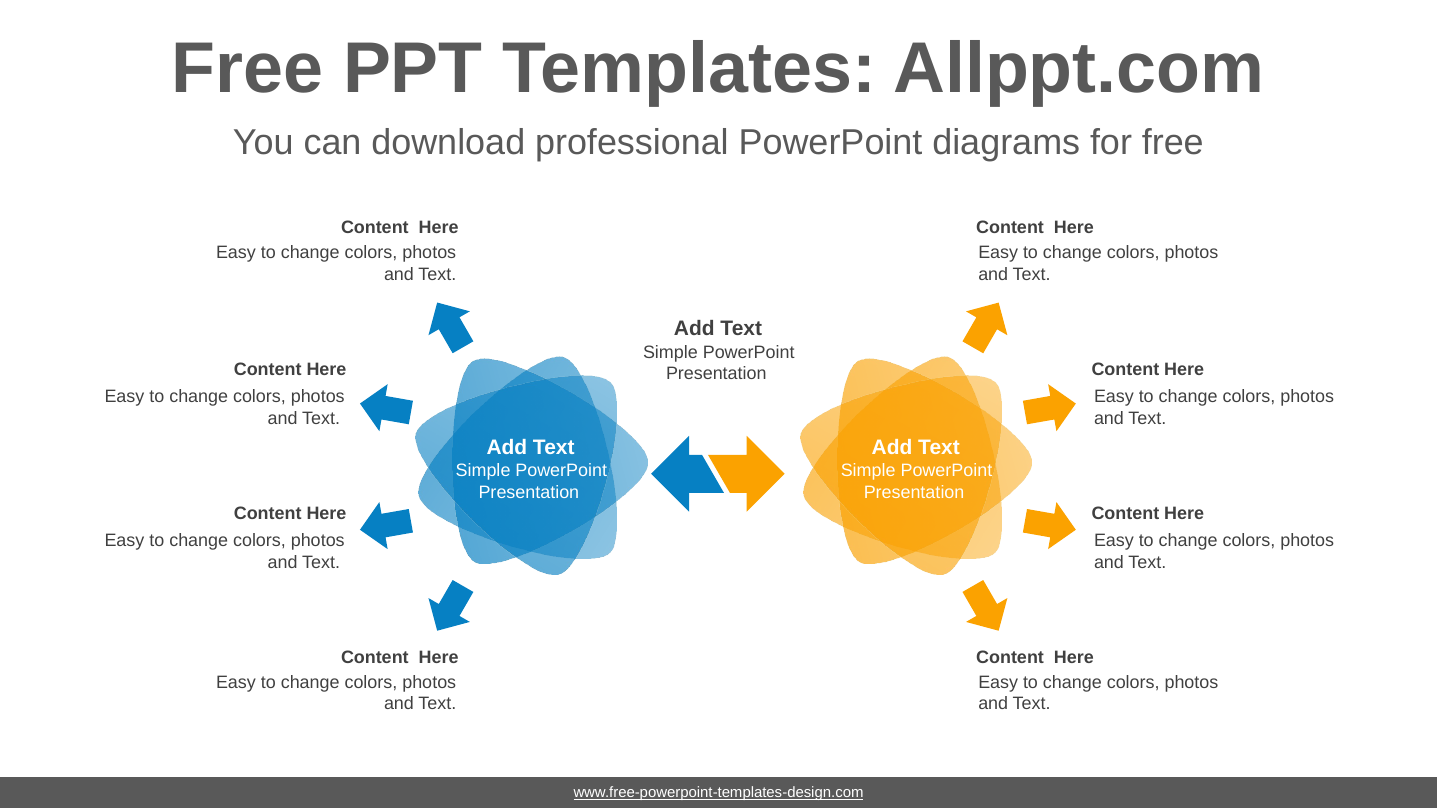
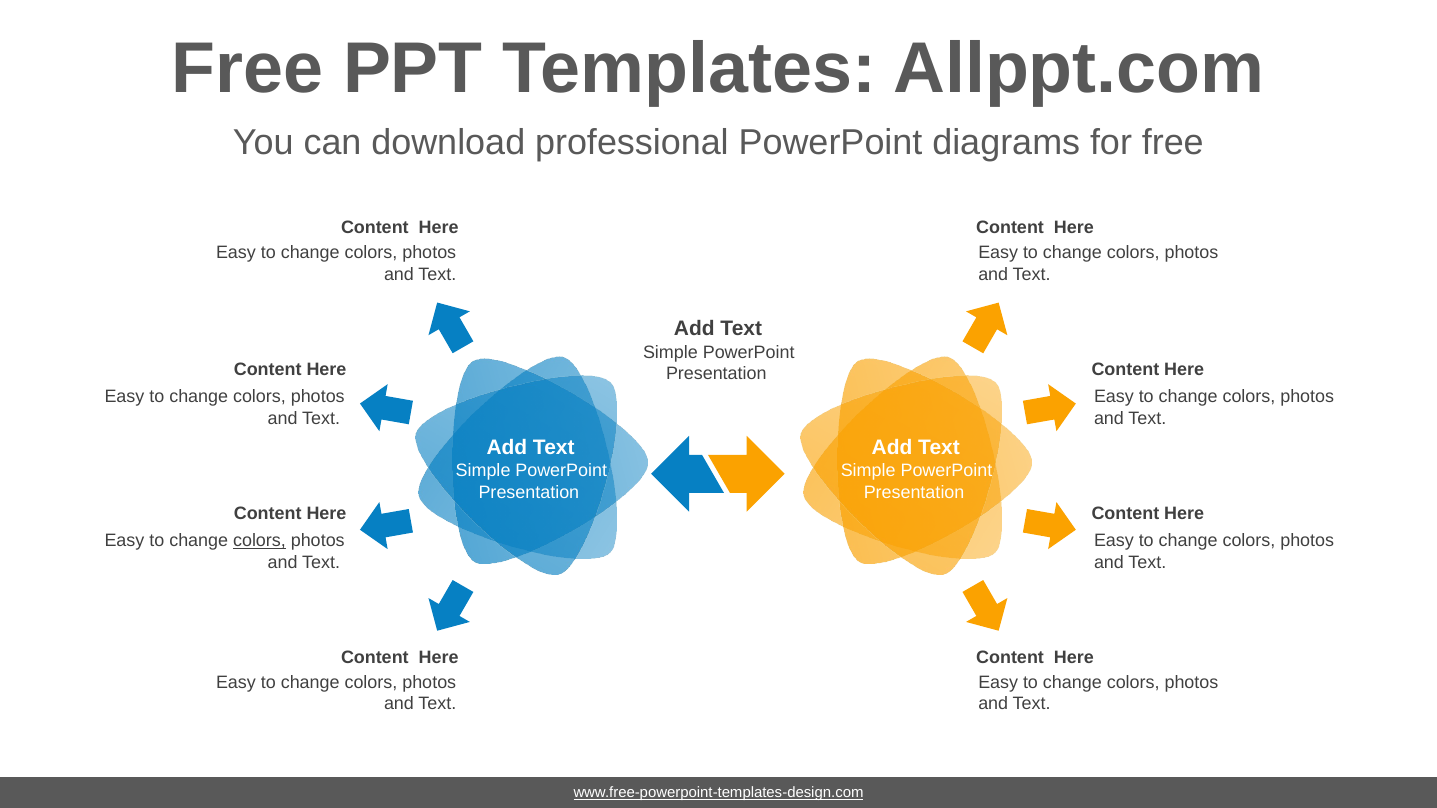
colors underline: none -> present (259, 541)
